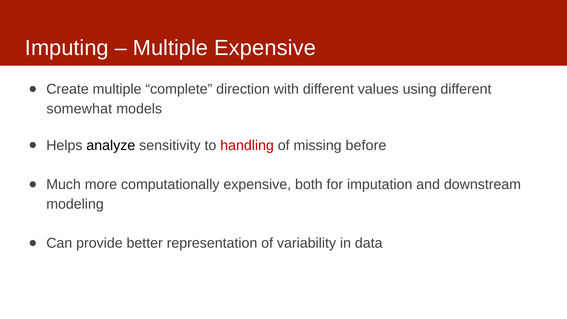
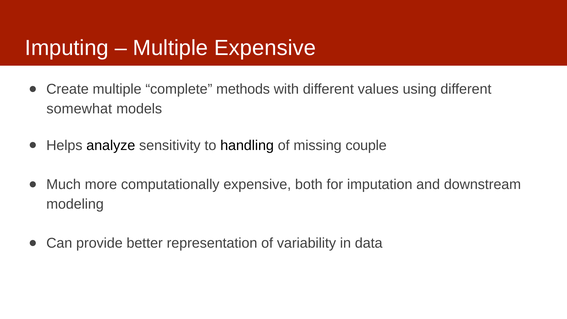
direction: direction -> methods (243, 89)
handling colour: red -> black (247, 145)
before: before -> couple (366, 145)
